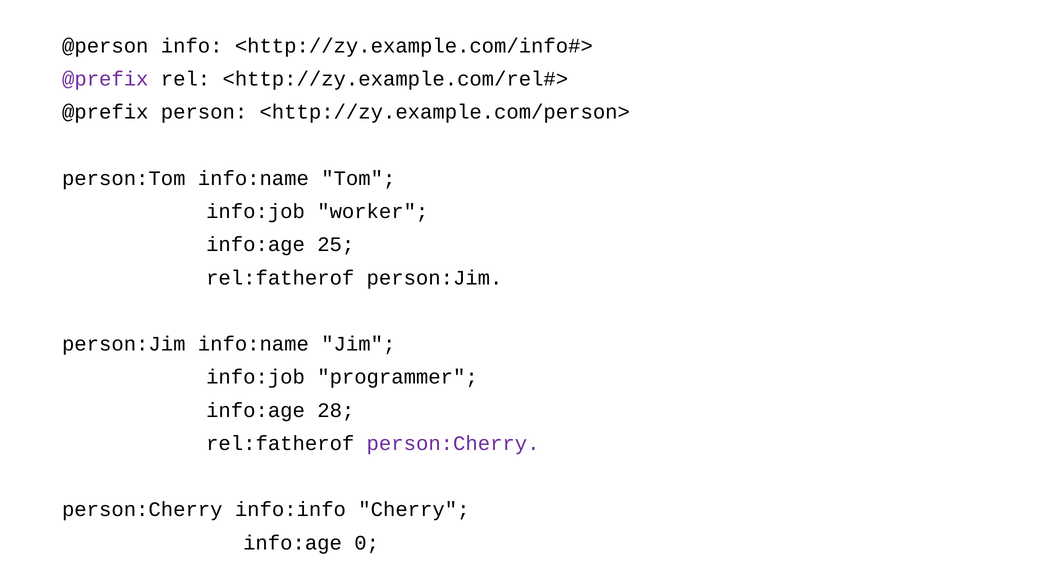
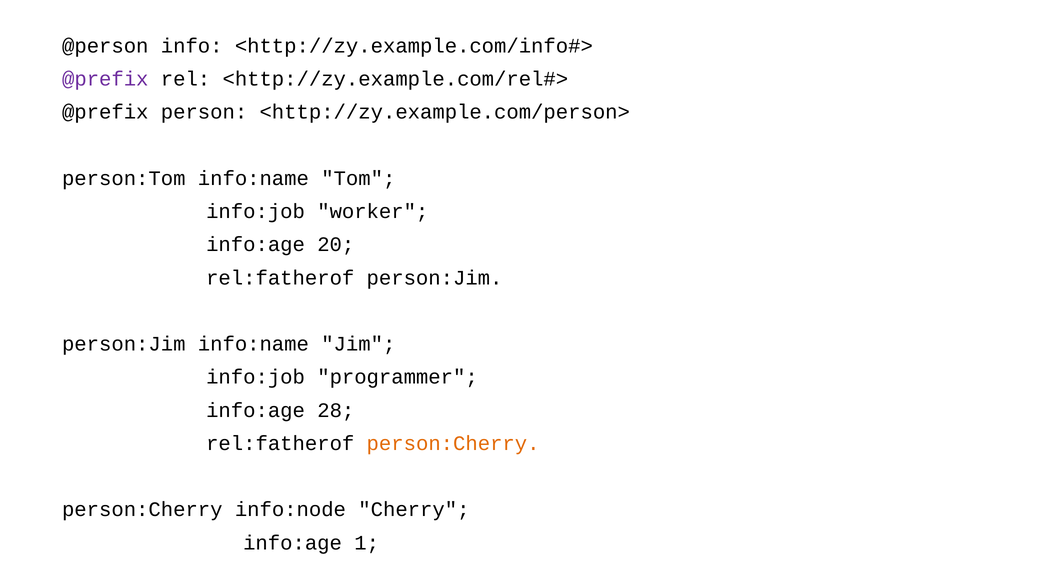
25: 25 -> 20 (336, 245)
person:Cherry colour: purple -> orange (453, 444)
info:info: info:info -> info:node (290, 510)
0: 0 -> 1 (367, 543)
